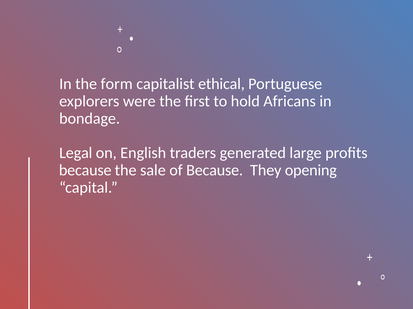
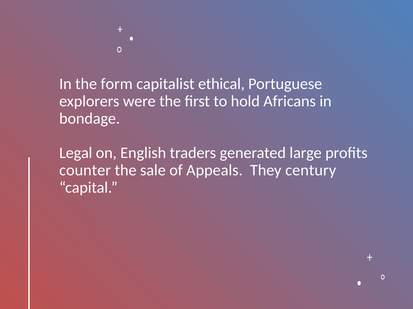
because: because -> counter (85, 171)
of Because: Because -> Appeals (215, 171)
opening: opening -> century (311, 171)
